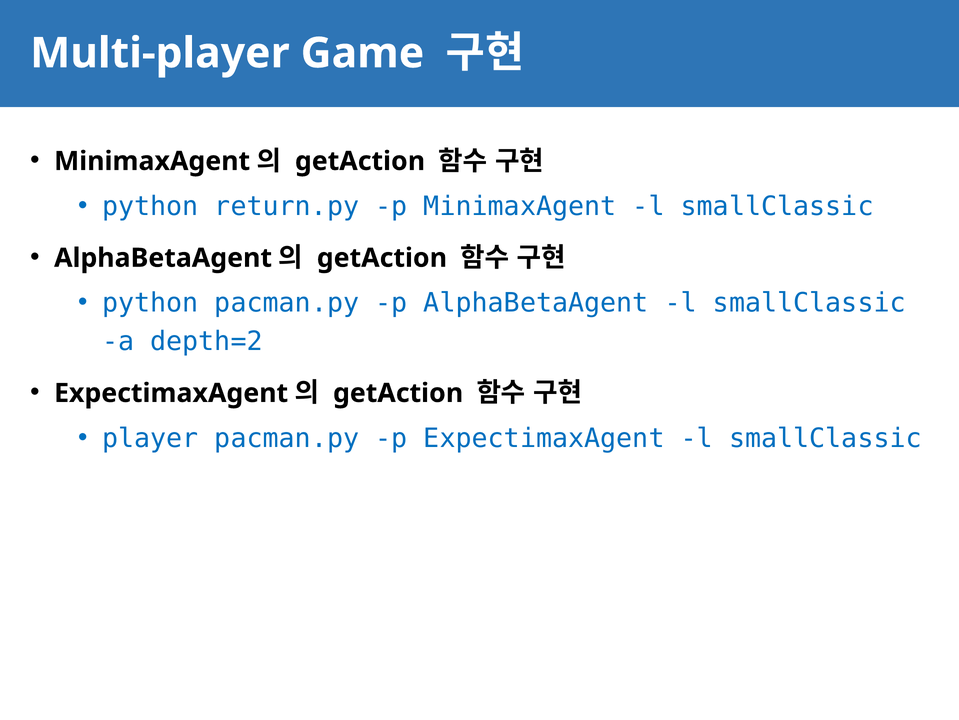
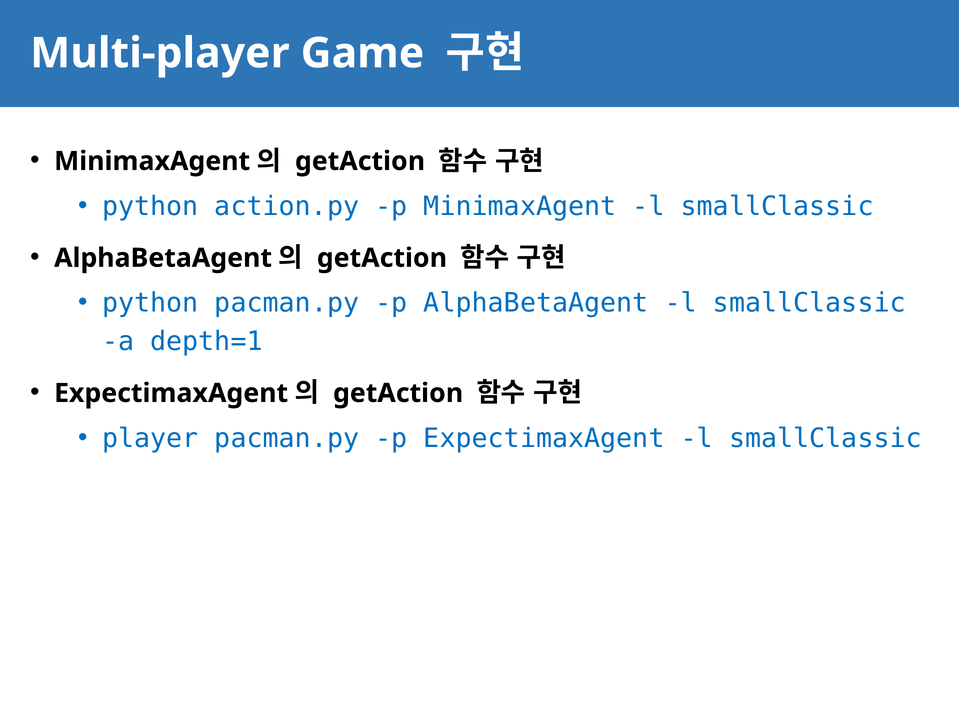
return.py: return.py -> action.py (287, 206)
depth=2: depth=2 -> depth=1 (206, 341)
